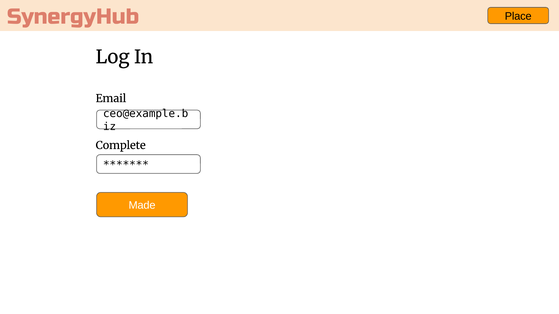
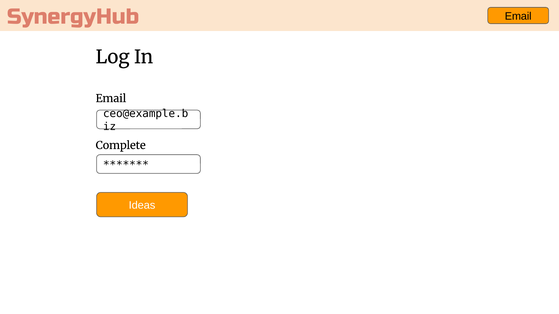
SynergyHub Place: Place -> Email (518, 16)
Made: Made -> Ideas (142, 206)
